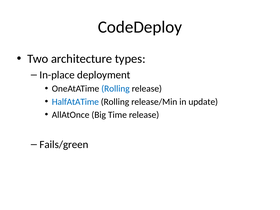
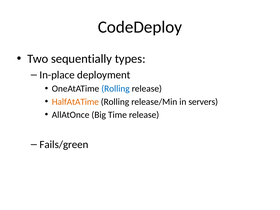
architecture: architecture -> sequentially (82, 59)
HalfAtATime colour: blue -> orange (75, 102)
update: update -> servers (203, 102)
